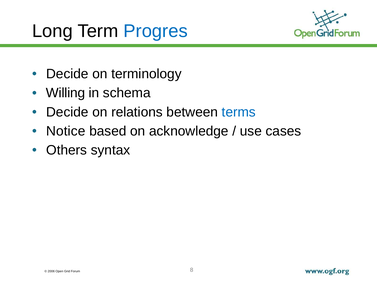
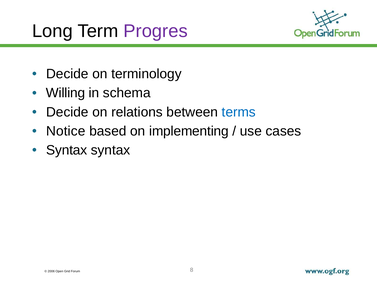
Progres colour: blue -> purple (156, 31)
acknowledge: acknowledge -> implementing (189, 131)
Others: Others -> Syntax (67, 150)
